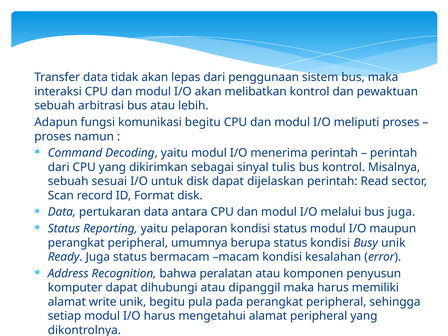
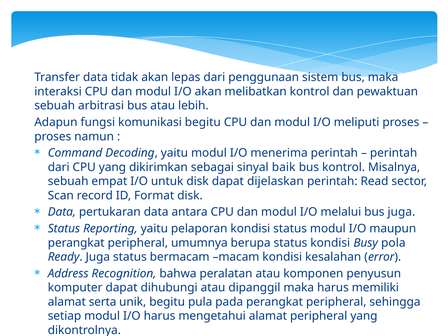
tulis: tulis -> baik (284, 167)
sesuai: sesuai -> empat (109, 181)
Busy unik: unik -> pola (393, 243)
write: write -> serta (103, 302)
